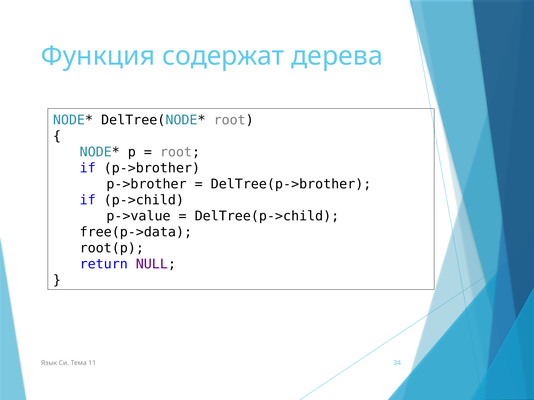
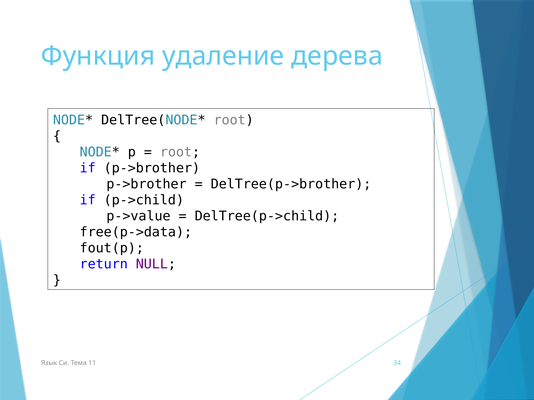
содержат: содержат -> удаление (223, 56)
root(p: root(p -> fout(p (112, 248)
